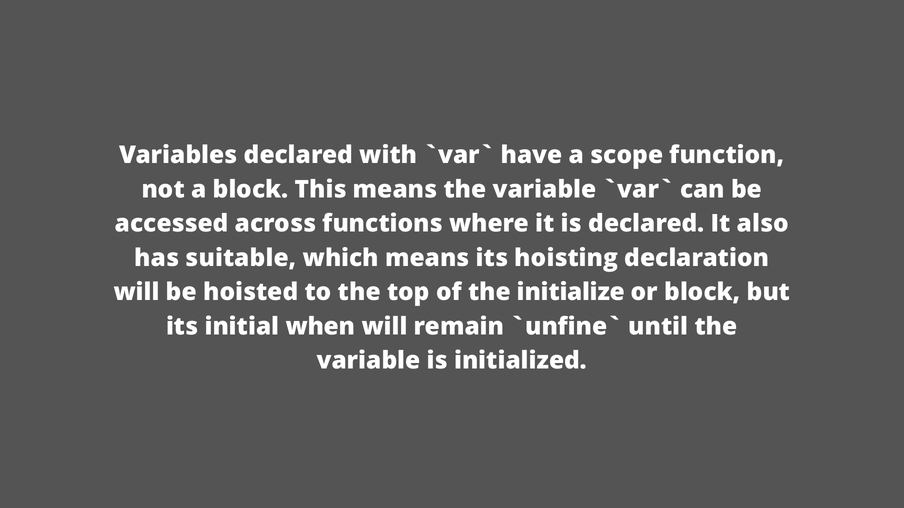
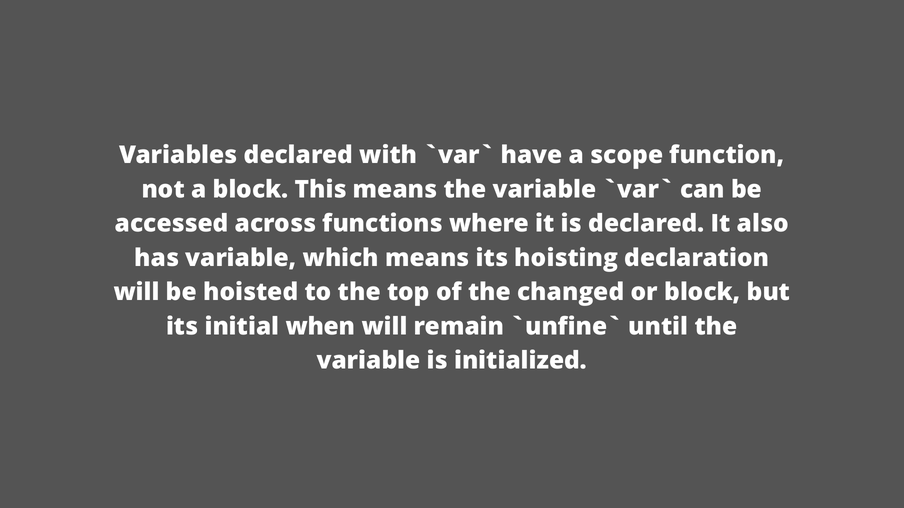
has suitable: suitable -> variable (241, 258)
initialize: initialize -> changed (571, 293)
